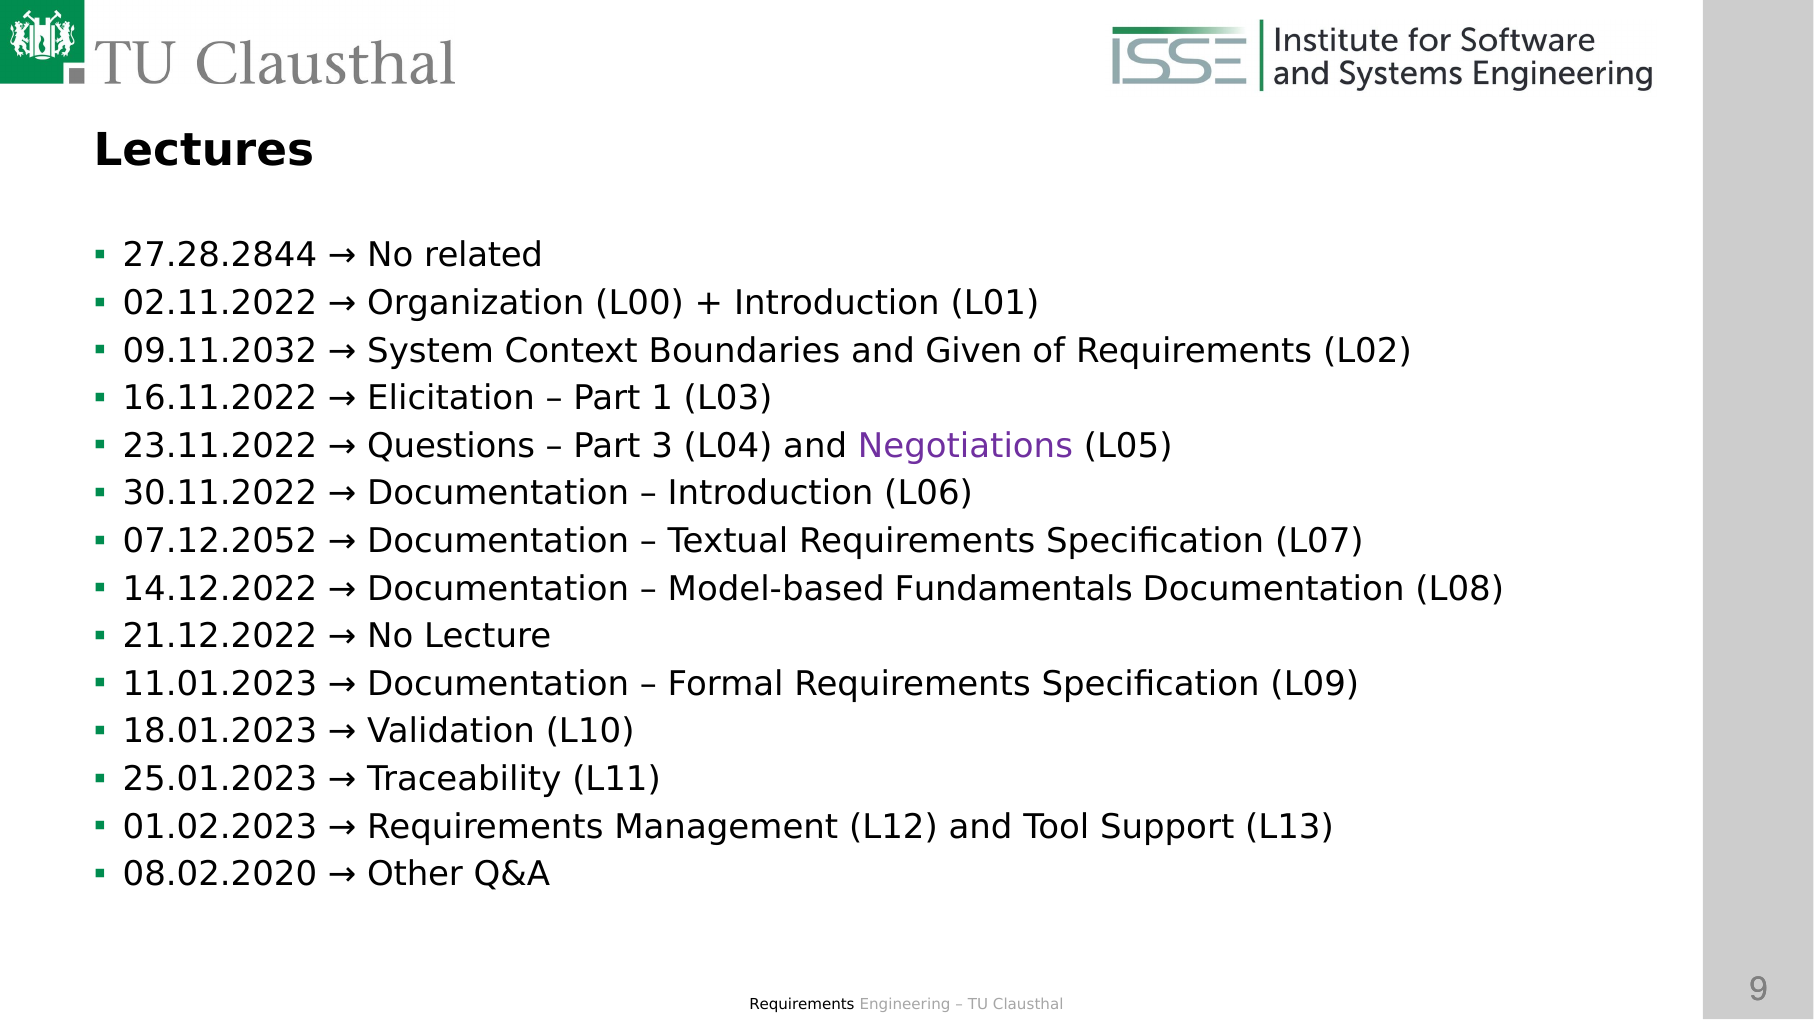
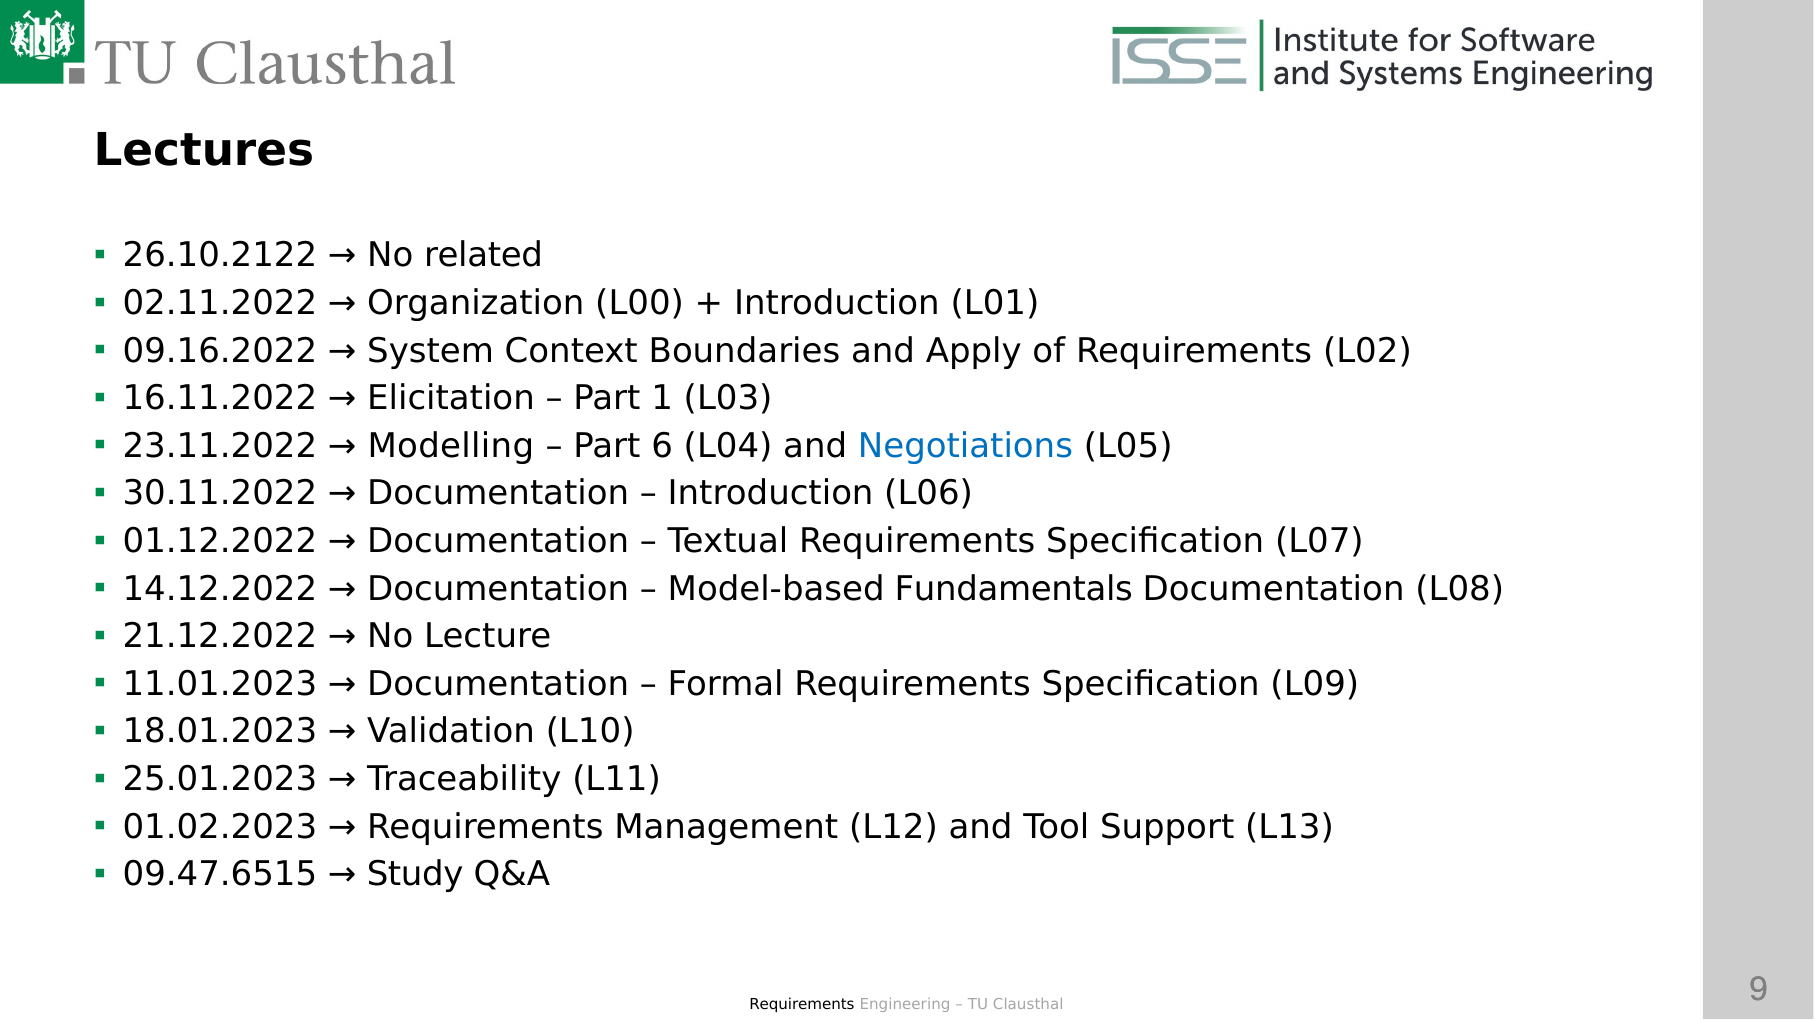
27.28.2844: 27.28.2844 -> 26.10.2122 (220, 256)
09.11.2032: 09.11.2032 -> 09.16.2022 (220, 351)
Given: Given -> Apply (974, 351)
Questions: Questions -> Modelling (451, 446)
3: 3 -> 6 (662, 446)
Negotiations colour: purple -> blue (965, 446)
07.12.2052: 07.12.2052 -> 01.12.2022 (220, 541)
08.02.2020: 08.02.2020 -> 09.47.6515 (220, 875)
Other: Other -> Study (415, 875)
